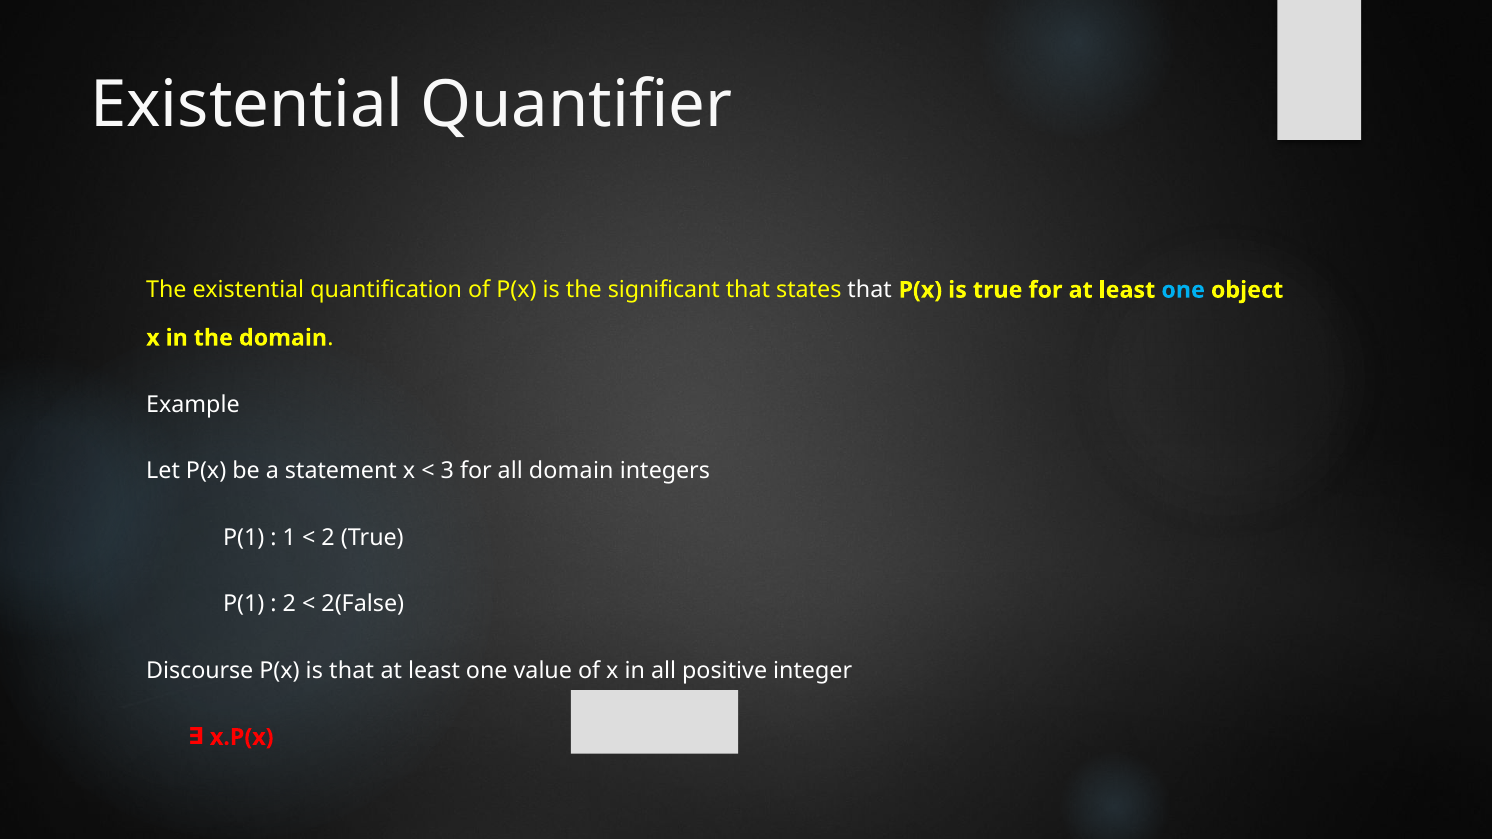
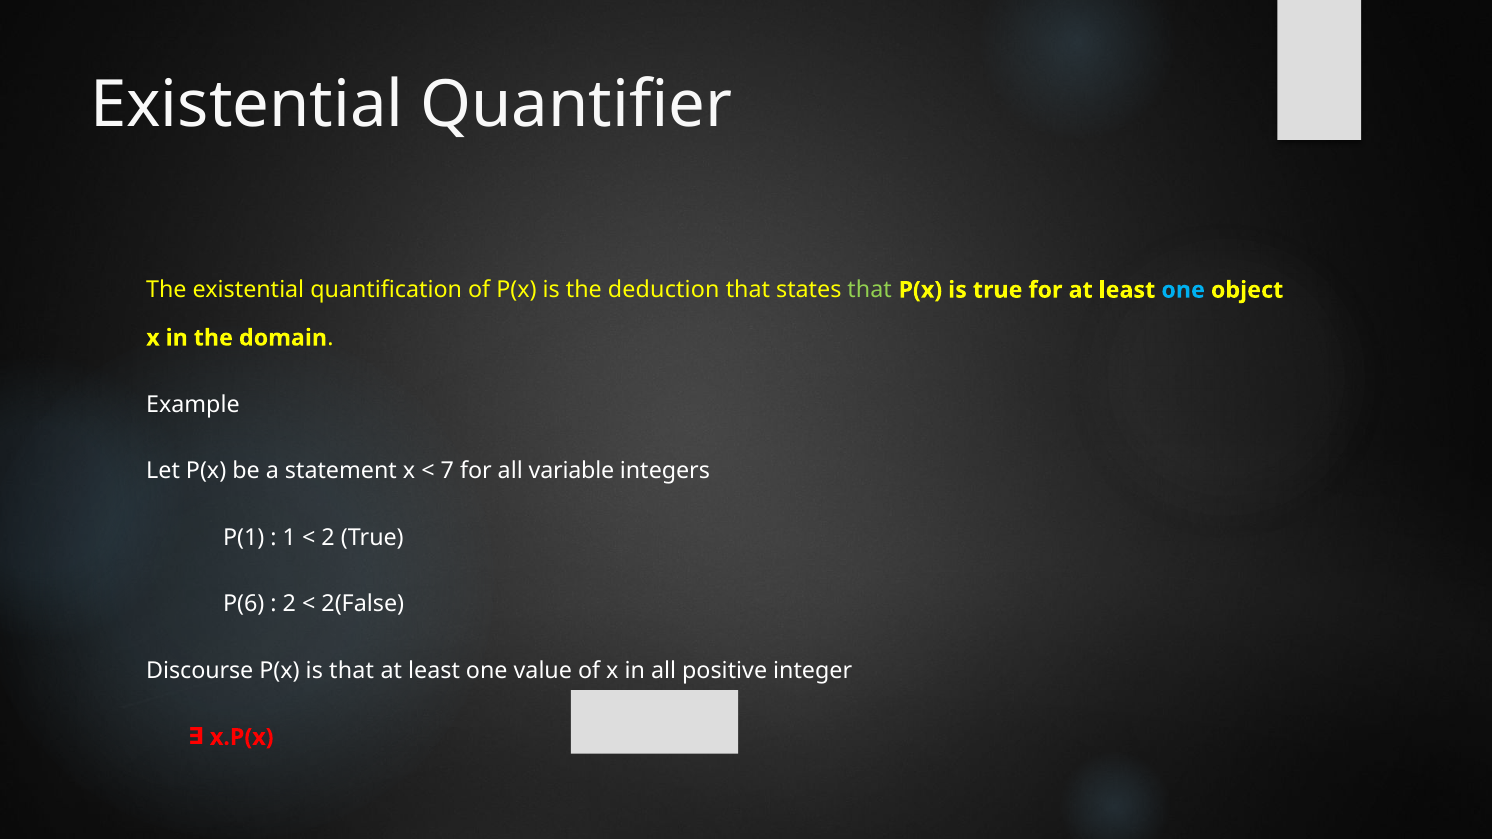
significant: significant -> deduction (664, 290)
that colour: white -> light green (870, 290)
3: 3 -> 7 (447, 471)
all domain: domain -> variable (571, 471)
P(1: P(1 -> P(6 (244, 604)
